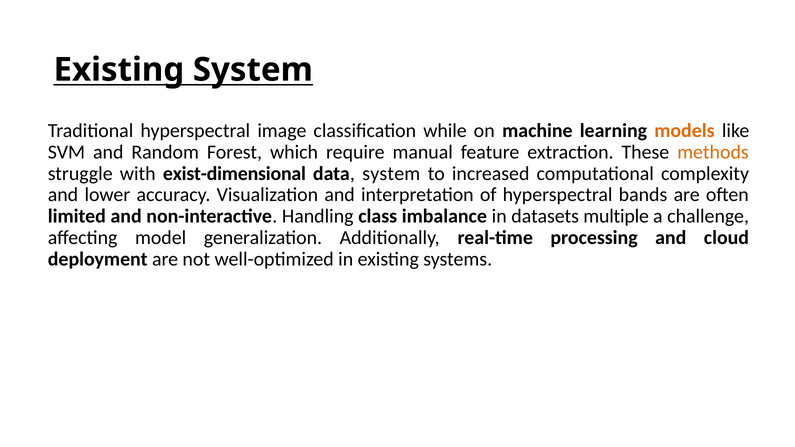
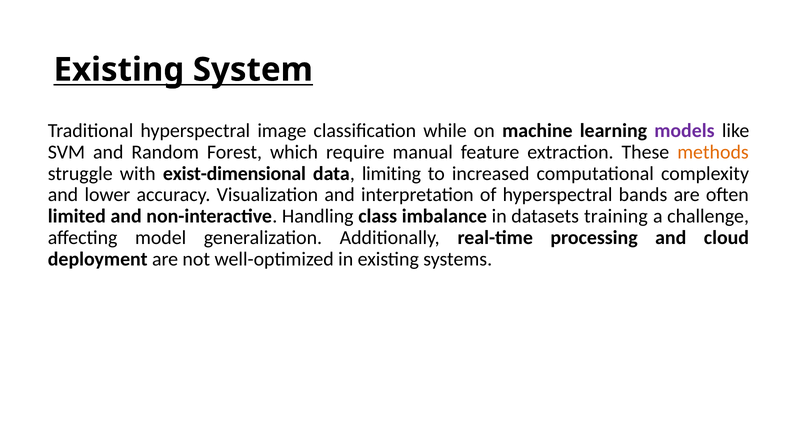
models colour: orange -> purple (684, 131)
data system: system -> limiting (391, 174)
multiple: multiple -> training (616, 216)
